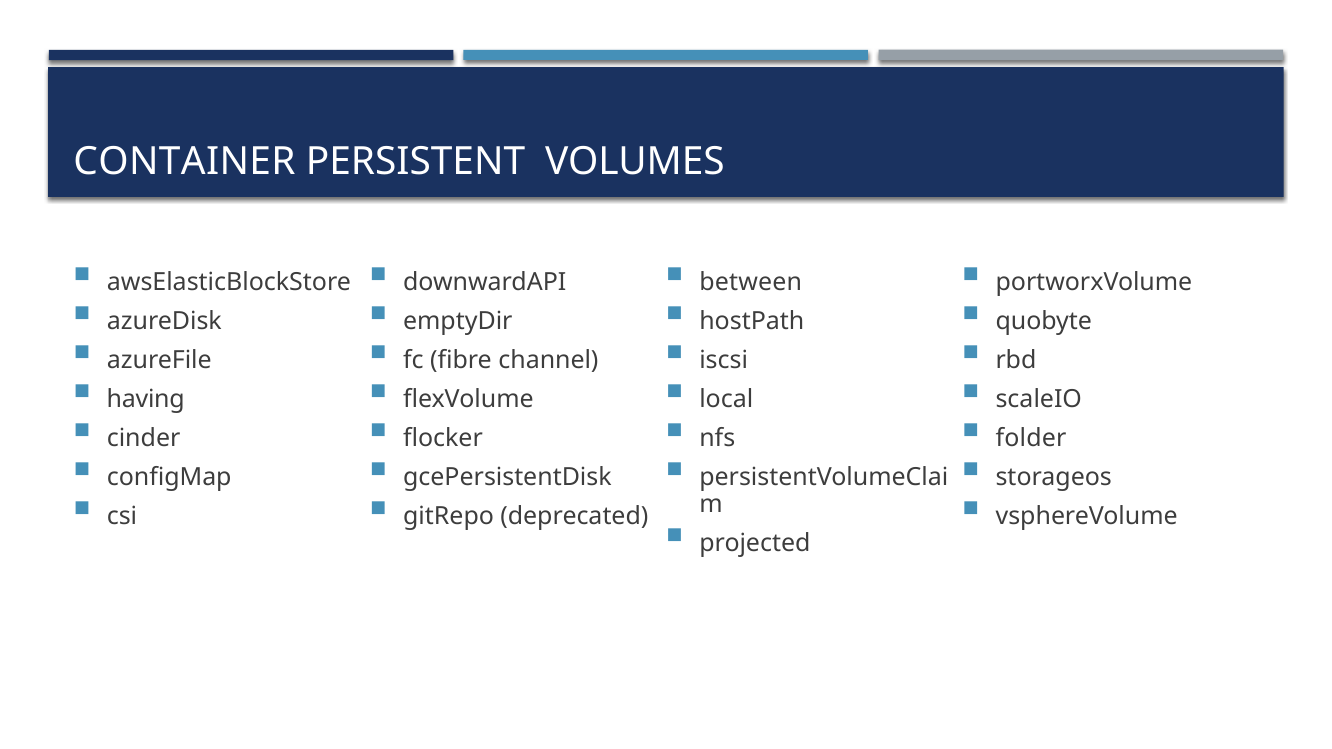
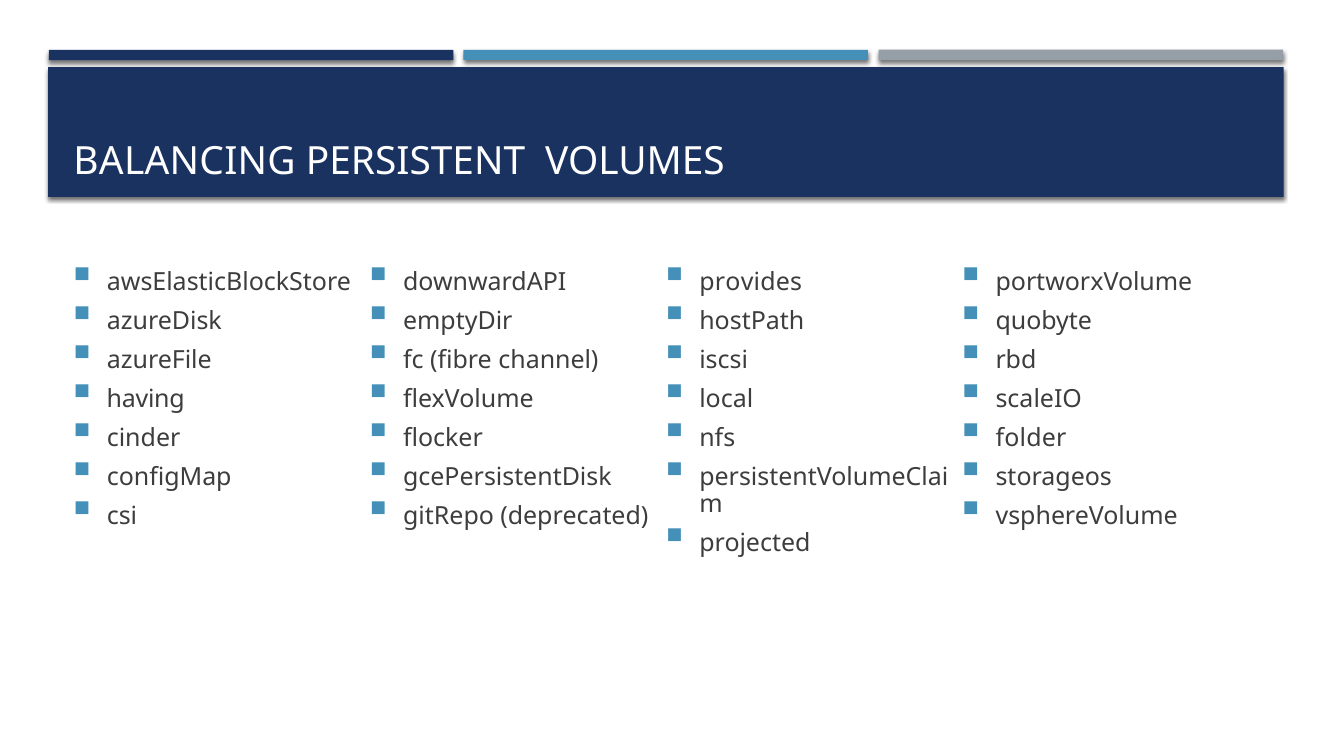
CONTAINER: CONTAINER -> BALANCING (185, 162)
between: between -> provides (751, 282)
